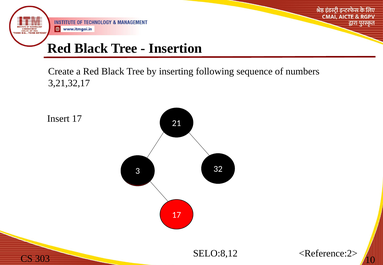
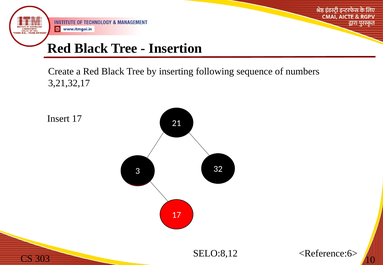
<Reference:2>: <Reference:2> -> <Reference:6> (328, 254)
